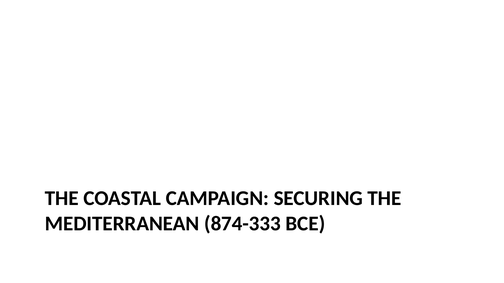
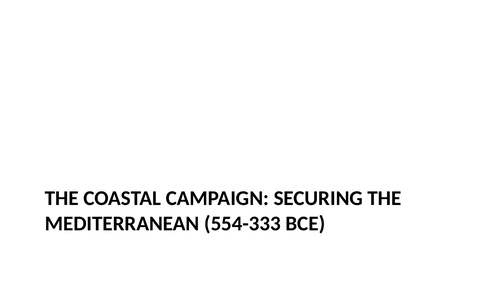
874-333: 874-333 -> 554-333 (242, 224)
